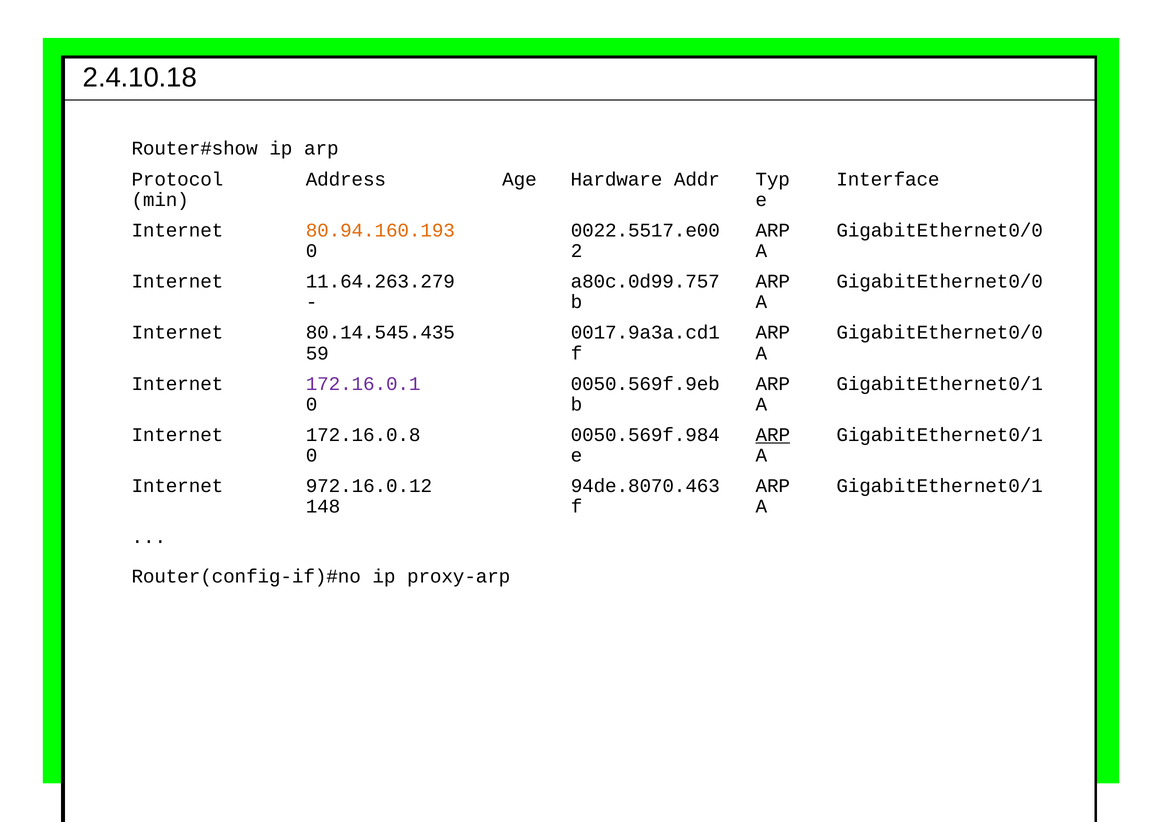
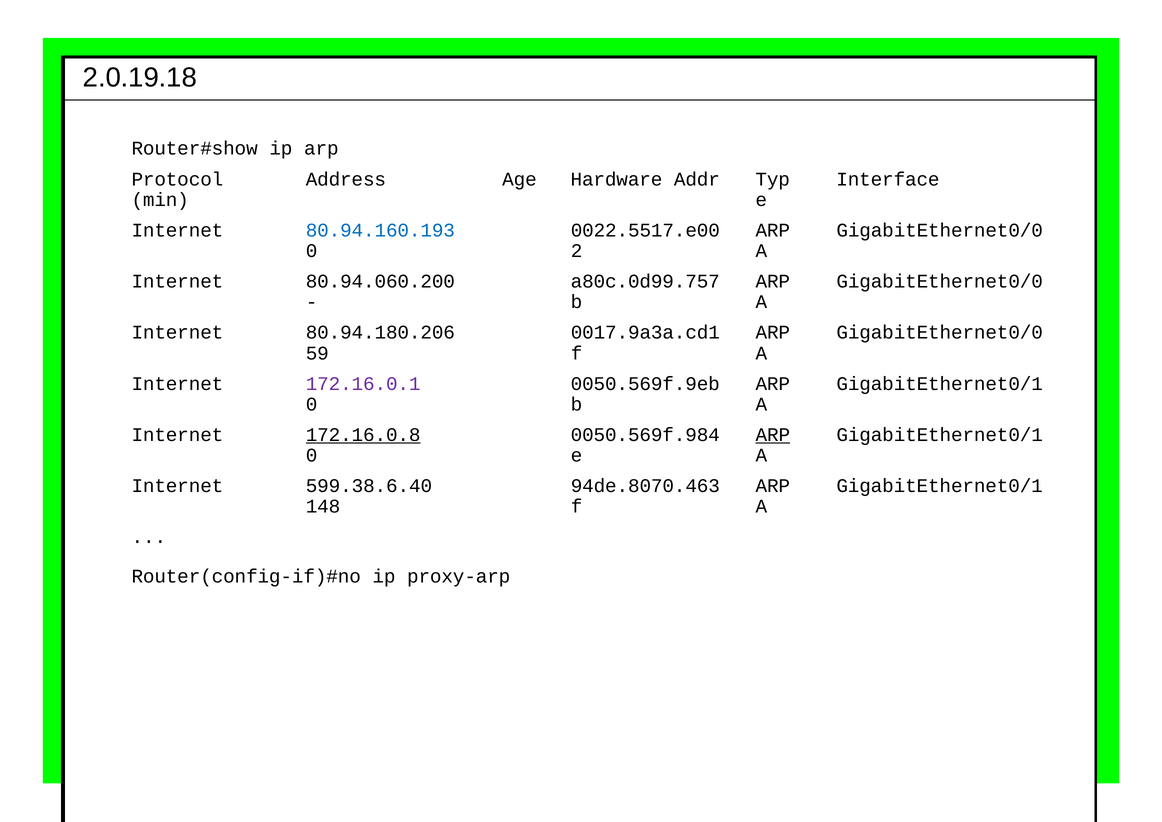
2.4.10.18: 2.4.10.18 -> 2.0.19.18 (140, 78)
80.94.160.193 colour: orange -> blue (380, 230)
11.64.263.279: 11.64.263.279 -> 80.94.060.200 (380, 281)
80.14.545.435: 80.14.545.435 -> 80.94.180.206 (380, 332)
172.16.0.8 underline: none -> present (363, 435)
972.16.0.12: 972.16.0.12 -> 599.38.6.40 (369, 486)
